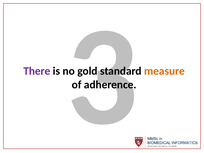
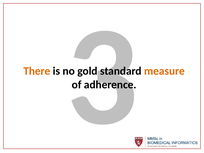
There colour: purple -> orange (37, 71)
